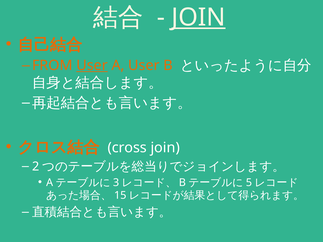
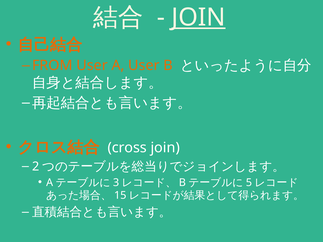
User underline: present -> none (92, 66)
